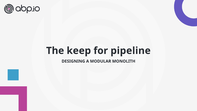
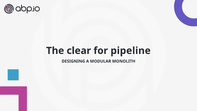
keep: keep -> clear (79, 51)
